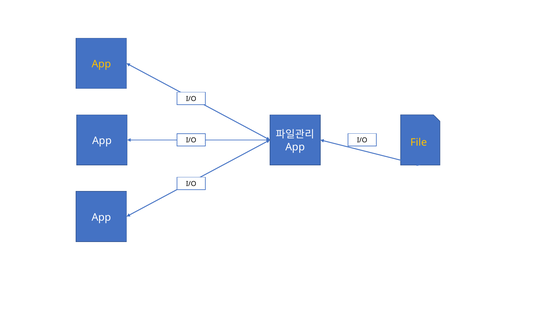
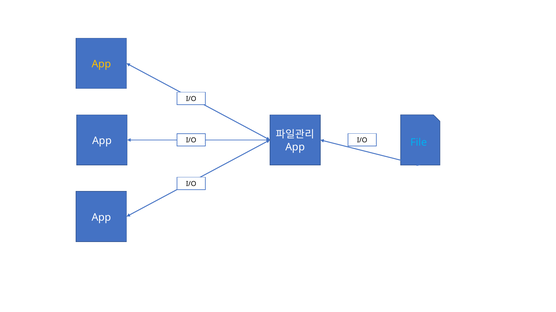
File colour: yellow -> light blue (419, 143)
